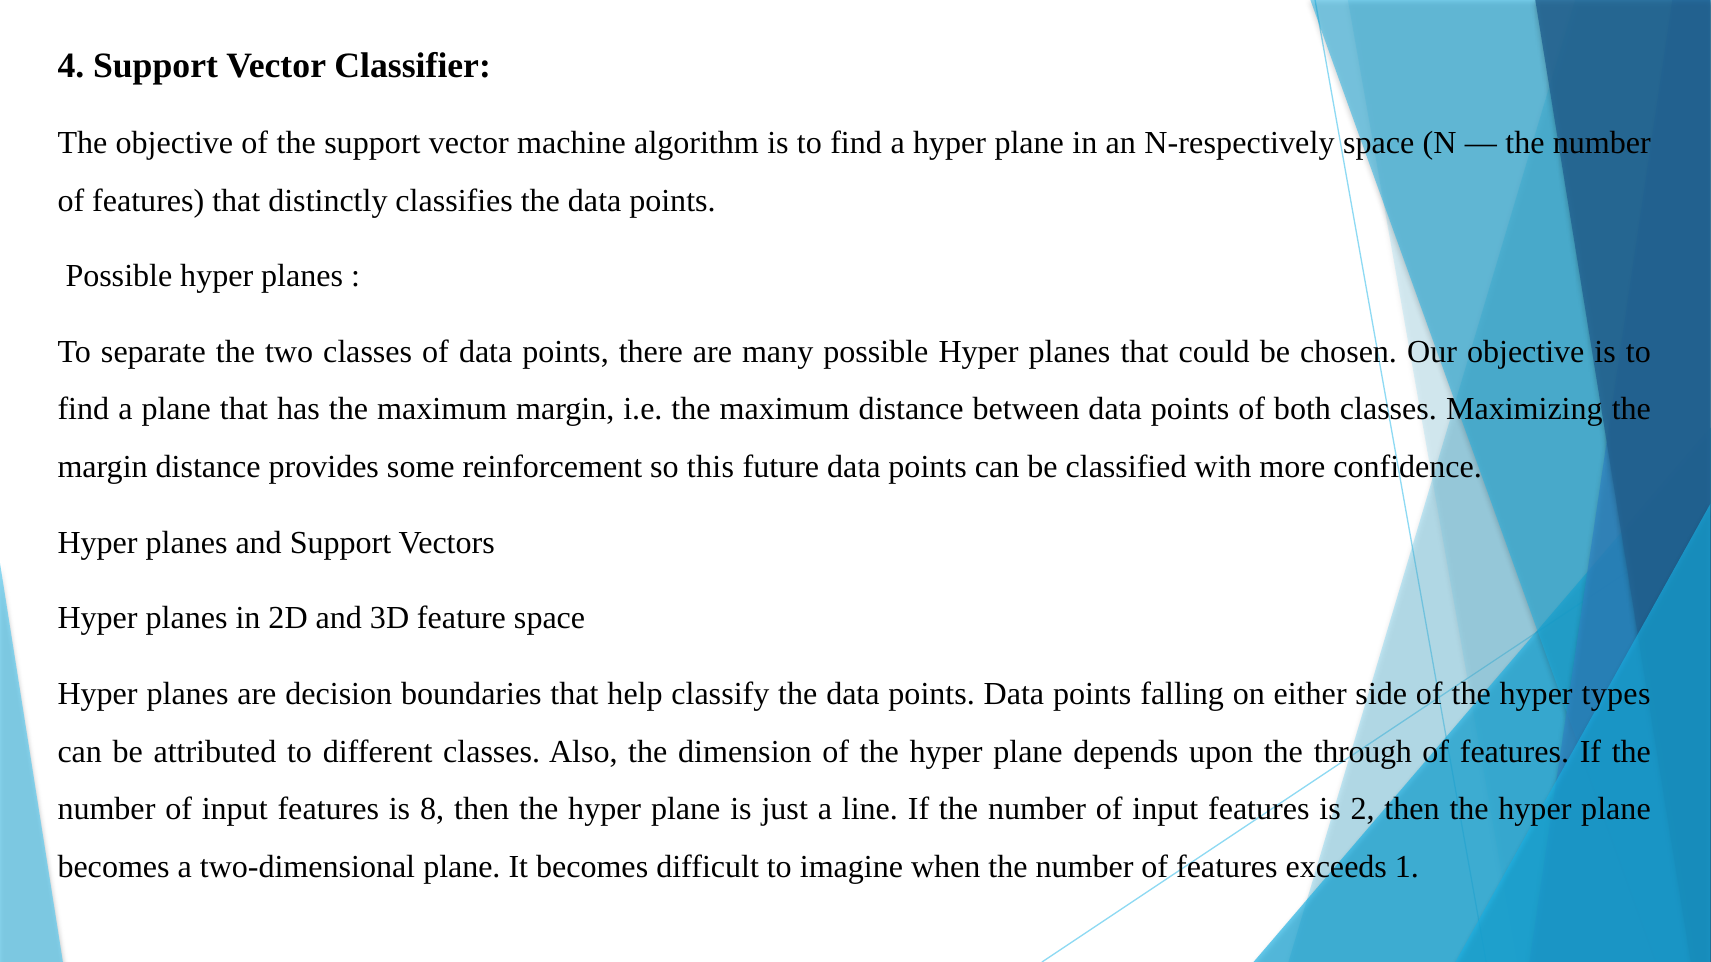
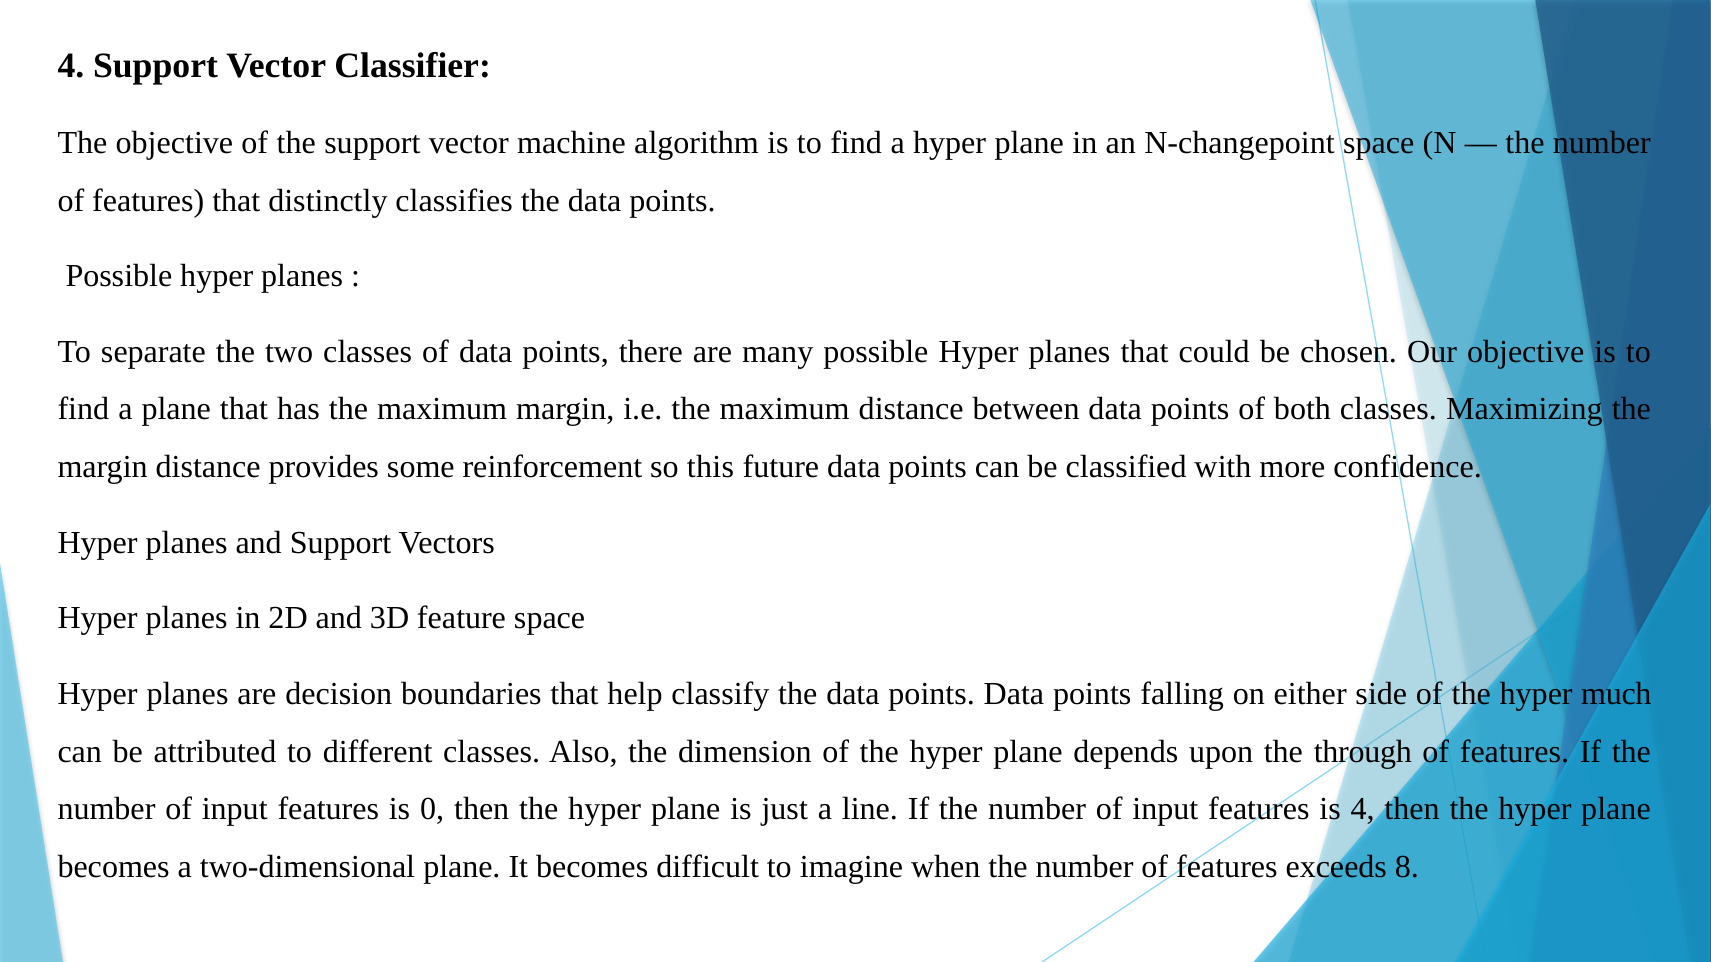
N-respectively: N-respectively -> N-changepoint (1240, 143)
types: types -> much (1616, 694)
8: 8 -> 0 (432, 810)
is 2: 2 -> 4 (1363, 810)
1: 1 -> 8 (1407, 867)
